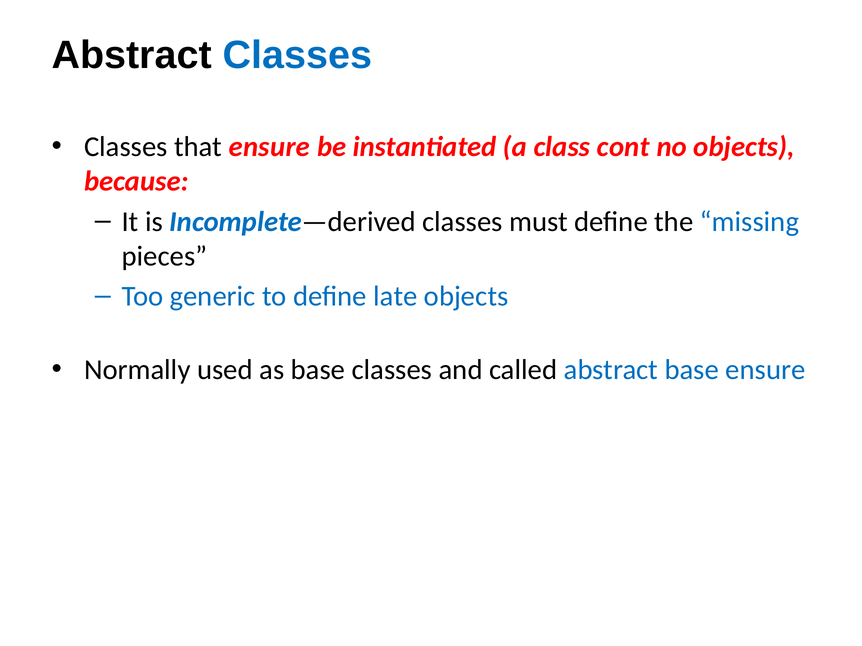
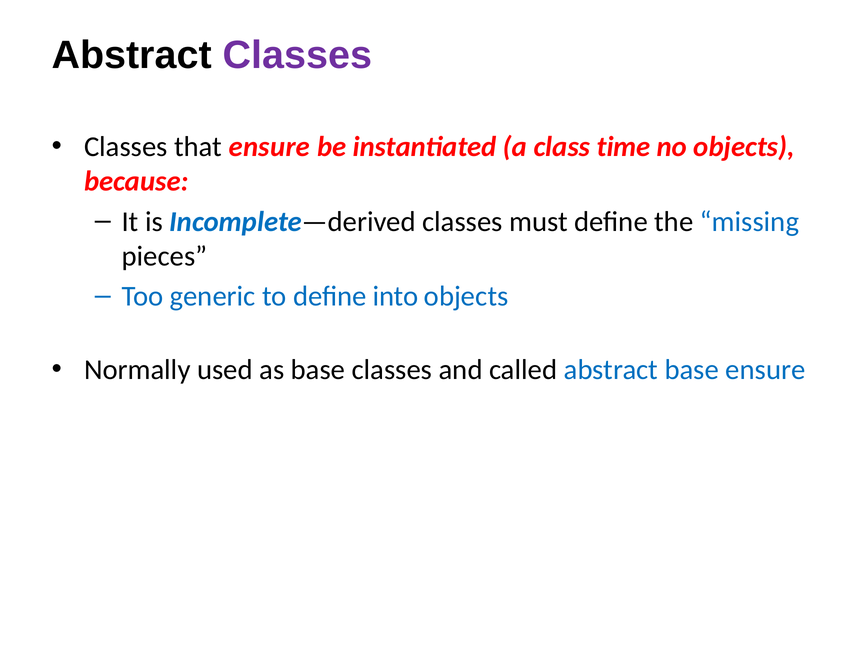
Classes colour: blue -> purple (297, 55)
cont: cont -> time (624, 147)
late: late -> into (396, 296)
